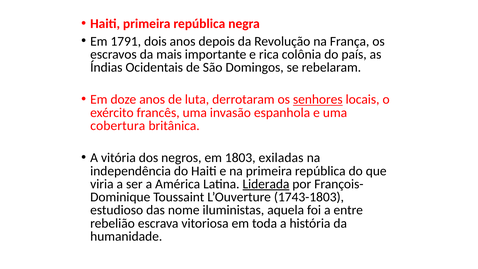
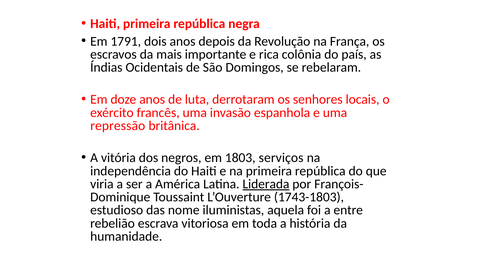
senhores underline: present -> none (318, 99)
cobertura: cobertura -> repressão (118, 126)
exiladas: exiladas -> serviços (281, 158)
